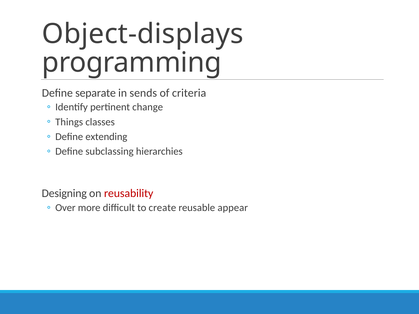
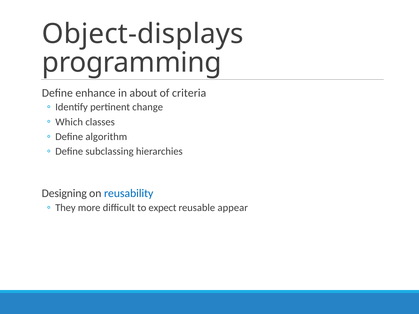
separate: separate -> enhance (96, 93)
sends: sends -> about (143, 93)
Things: Things -> Which (69, 122)
extending: extending -> algorithm (106, 137)
reusability colour: red -> blue (129, 194)
Over: Over -> They (65, 208)
create: create -> expect (163, 208)
